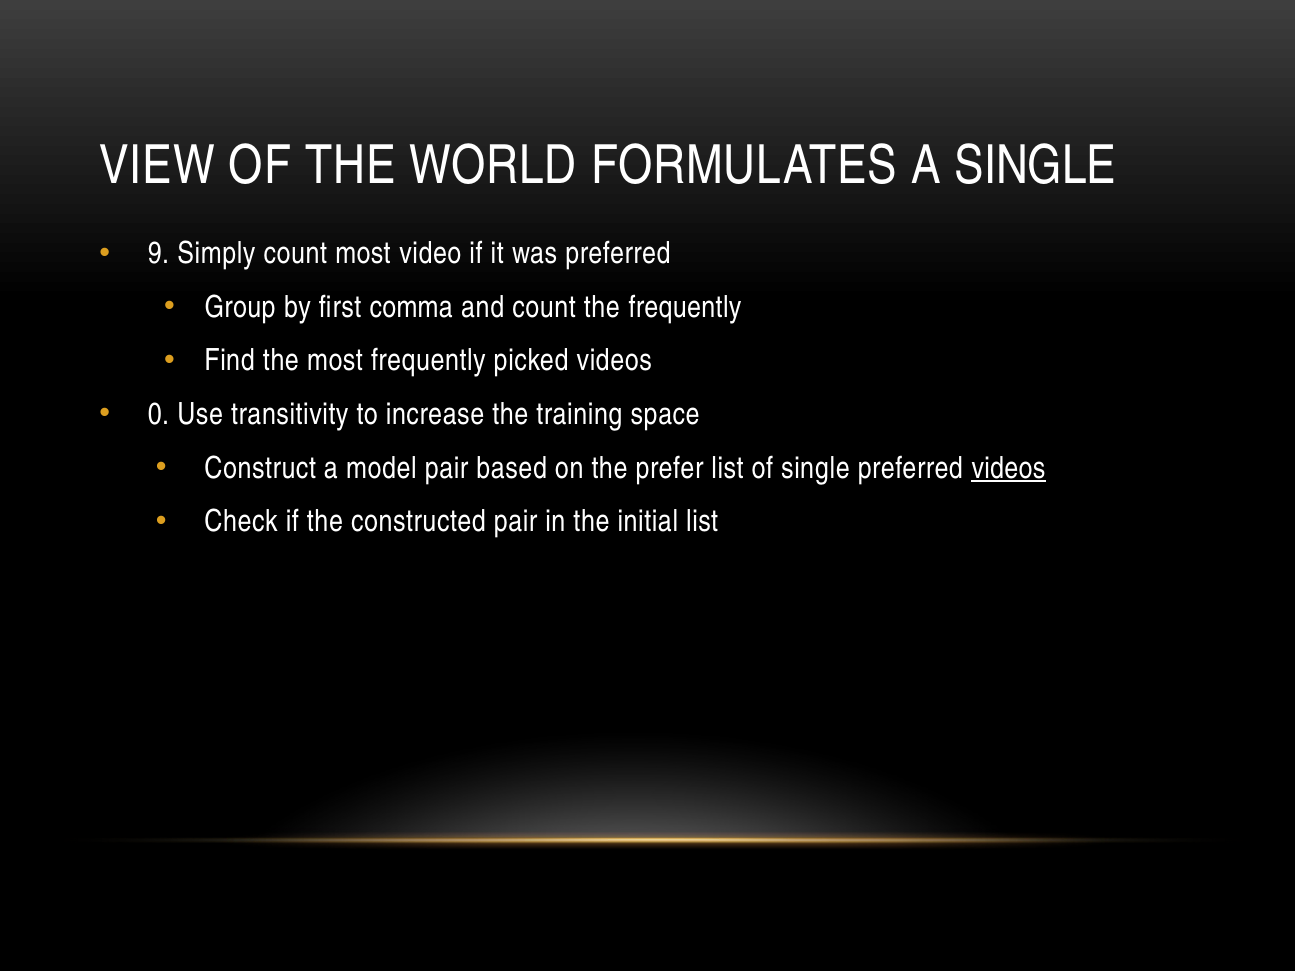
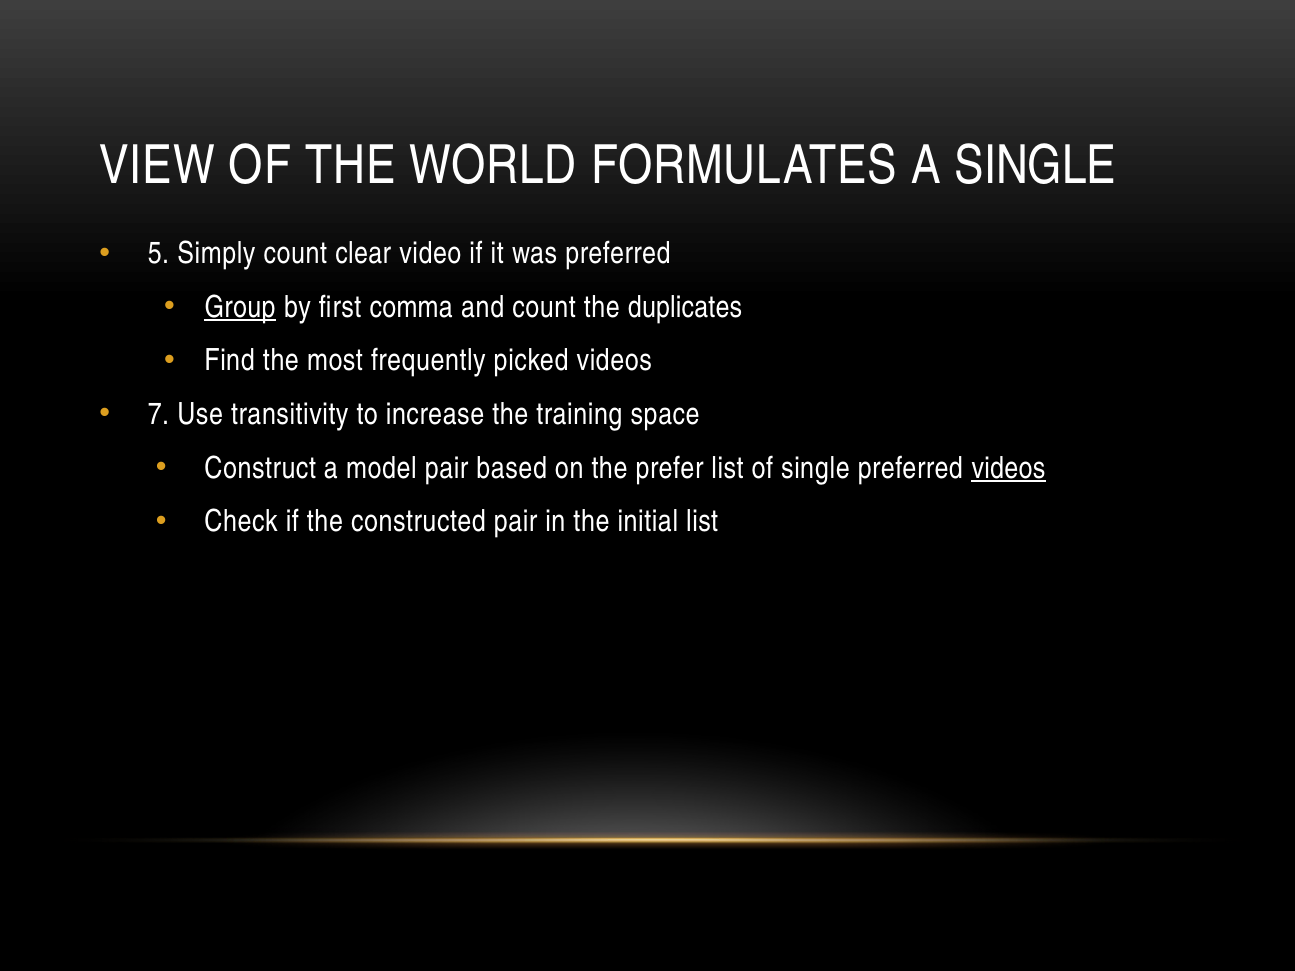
9: 9 -> 5 (158, 254)
count most: most -> clear (363, 254)
Group underline: none -> present (240, 307)
the frequently: frequently -> duplicates (685, 307)
0: 0 -> 7 (158, 415)
